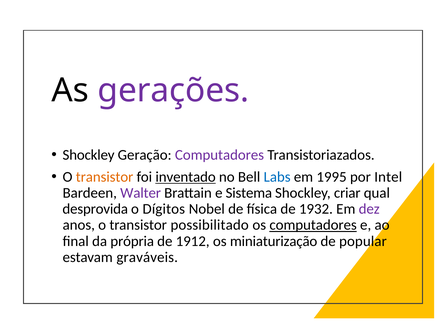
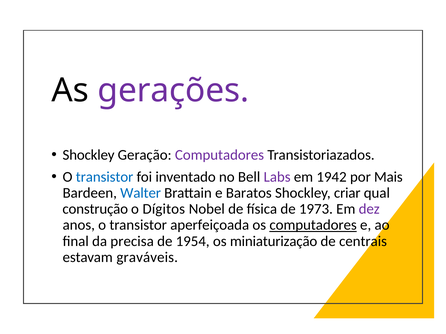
transistor colour: orange -> blue (105, 177)
inventado underline: present -> none (186, 177)
Labs colour: blue -> purple (277, 177)
1995: 1995 -> 1942 (332, 177)
Intel: Intel -> Mais (388, 177)
Walter colour: purple -> blue (141, 193)
Sistema: Sistema -> Baratos (249, 193)
desprovida: desprovida -> construção (95, 209)
1932: 1932 -> 1973 (316, 209)
possibilitado: possibilitado -> aperfeiçoada (210, 225)
própria: própria -> precisa (132, 241)
1912: 1912 -> 1954 (193, 241)
popular: popular -> centrais (363, 241)
